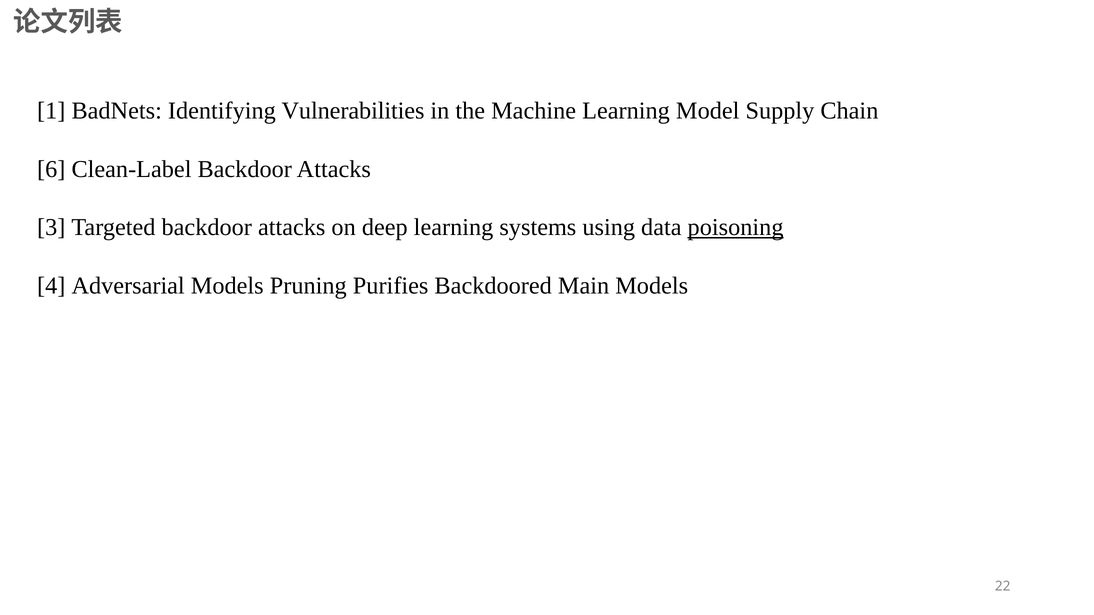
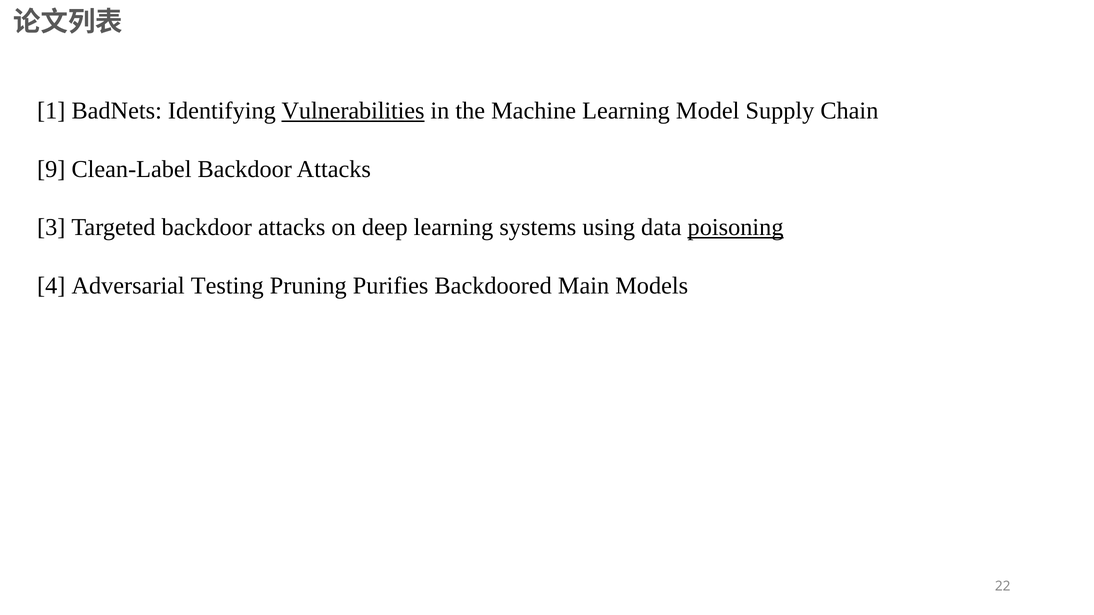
Vulnerabilities underline: none -> present (353, 111)
6: 6 -> 9 (51, 169)
Adversarial Models: Models -> Testing (227, 286)
